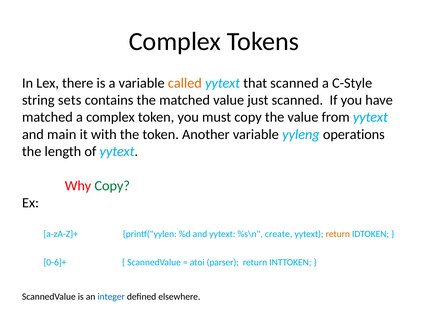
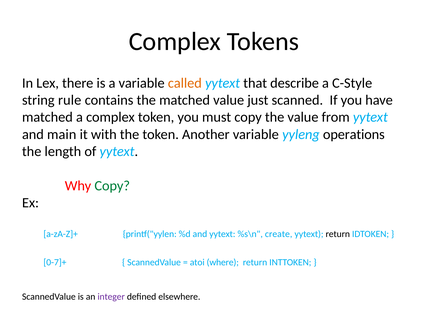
that scanned: scanned -> describe (295, 83)
sets: sets -> rule (70, 100)
return colour: orange -> black (338, 234)
0-6]+: 0-6]+ -> 0-7]+ (55, 262)
parser: parser -> where (223, 262)
integer colour: blue -> purple (111, 297)
